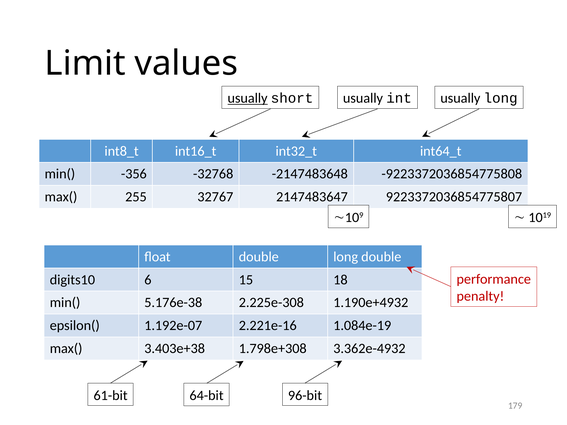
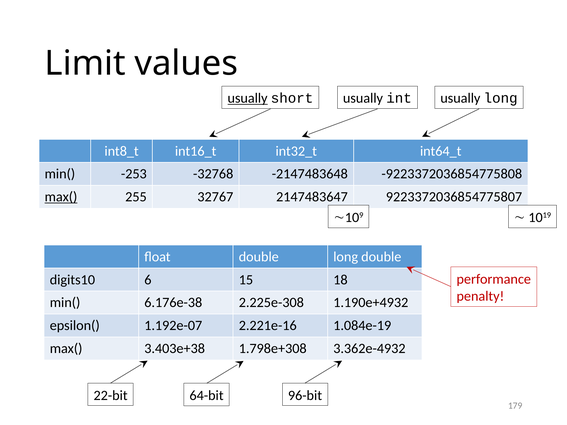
-356: -356 -> -253 (134, 174)
max( underline: none -> present (61, 197)
5.176e-38: 5.176e-38 -> 6.176e-38 (173, 303)
61-bit: 61-bit -> 22-bit (111, 396)
